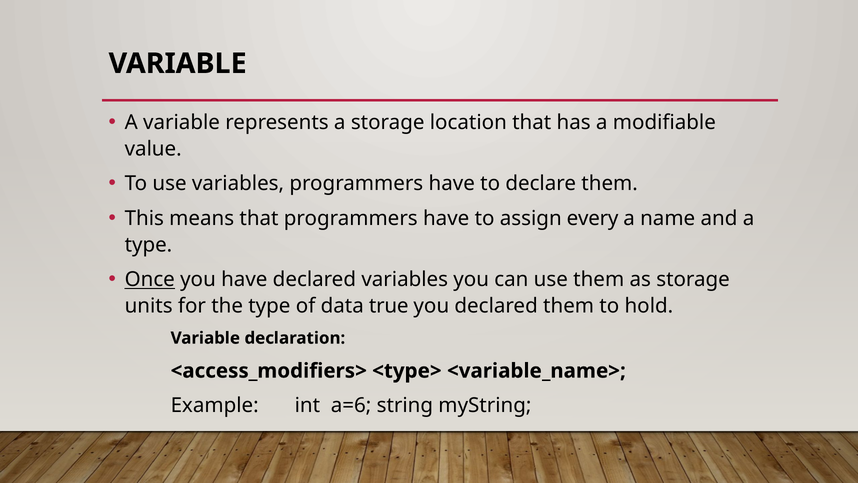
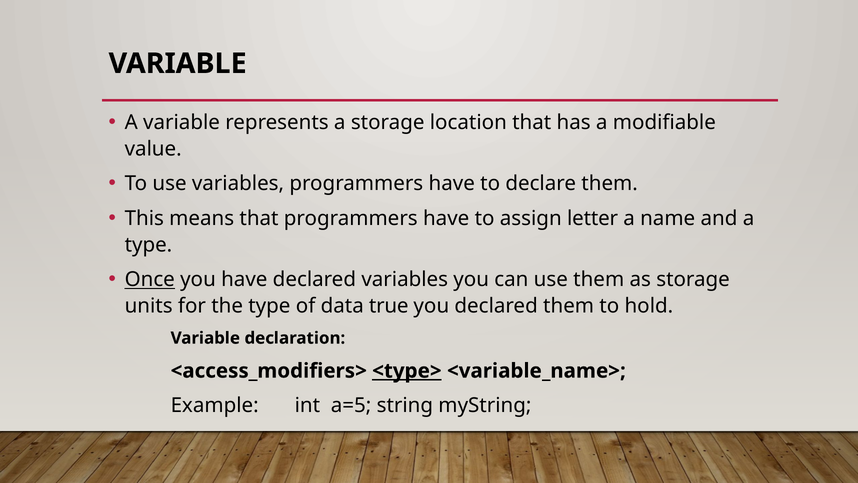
every: every -> letter (593, 218)
<type> underline: none -> present (407, 371)
a=6: a=6 -> a=5 (351, 405)
